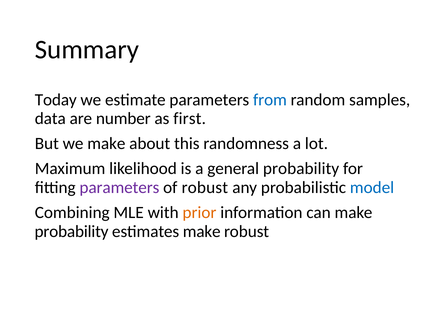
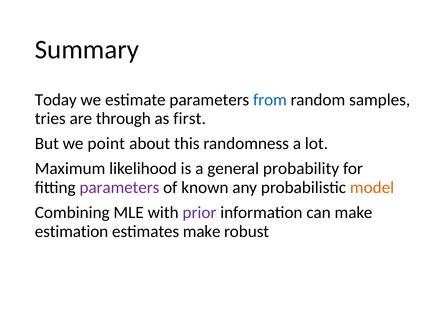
data: data -> tries (50, 119)
number: number -> through (123, 119)
we make: make -> point (106, 144)
of robust: robust -> known (205, 188)
model colour: blue -> orange (372, 188)
prior colour: orange -> purple (199, 213)
probability: probability -> estimation (72, 232)
